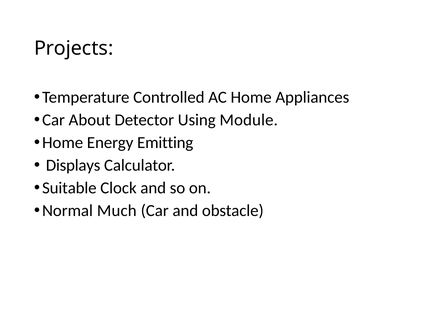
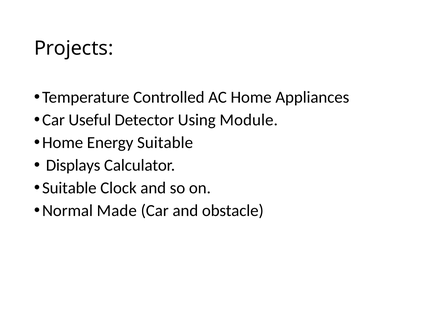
About: About -> Useful (90, 120)
Energy Emitting: Emitting -> Suitable (165, 143)
Much: Much -> Made (117, 211)
